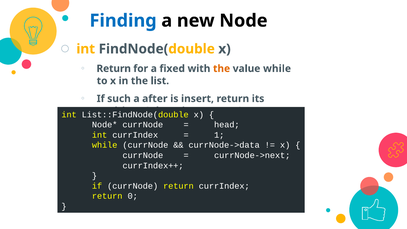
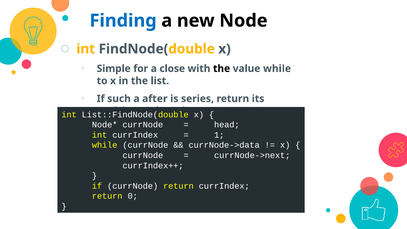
Return: Return -> Simple (114, 69)
fixed: fixed -> close (172, 69)
the colour: orange -> black (222, 69)
insert: insert -> series (197, 99)
